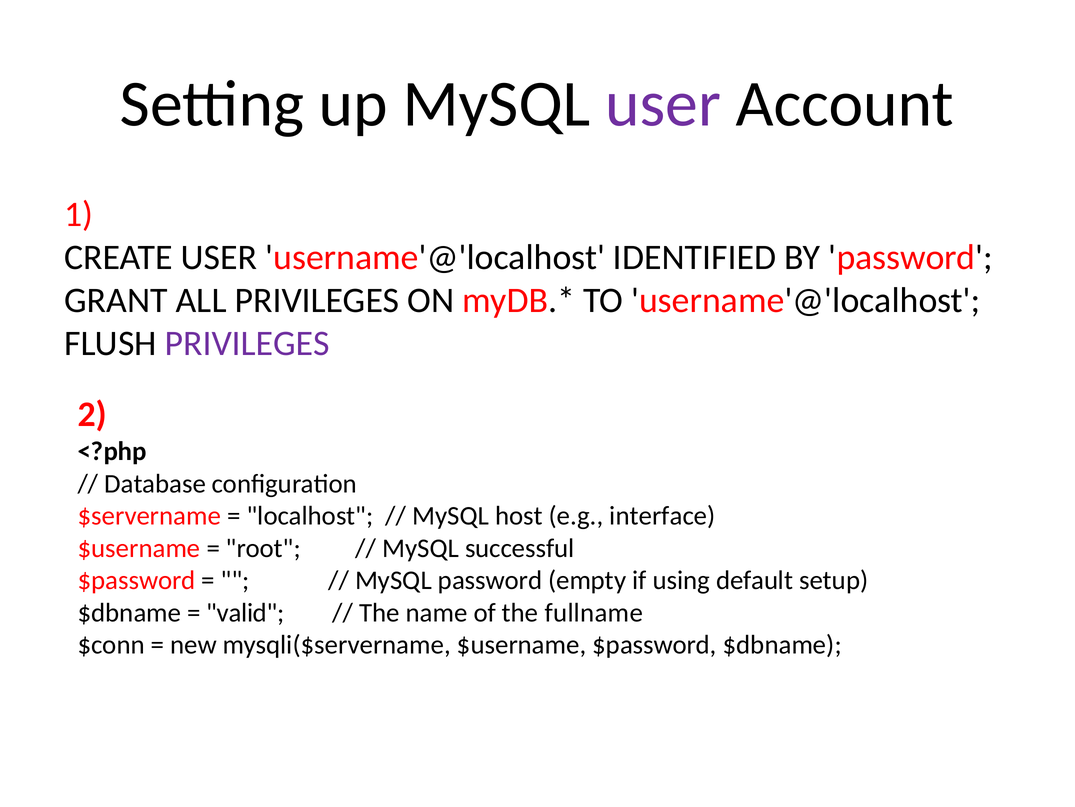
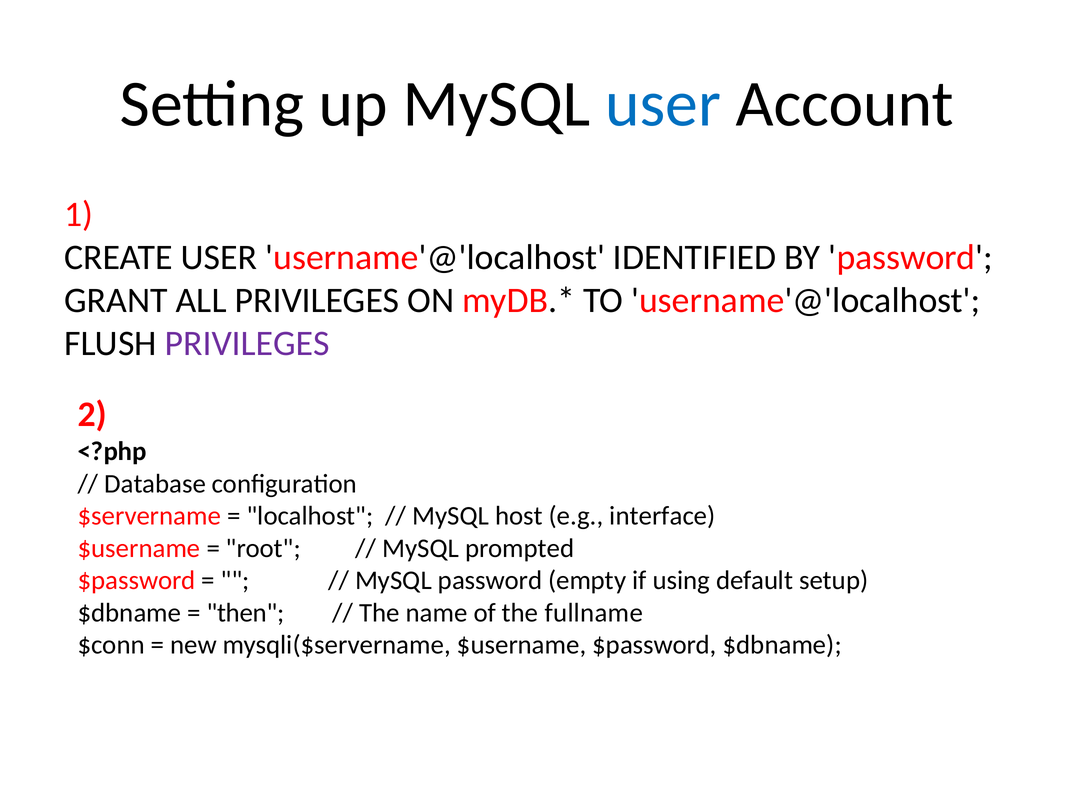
user colour: purple -> blue (663, 104)
successful: successful -> prompted (520, 548)
valid: valid -> then (245, 612)
